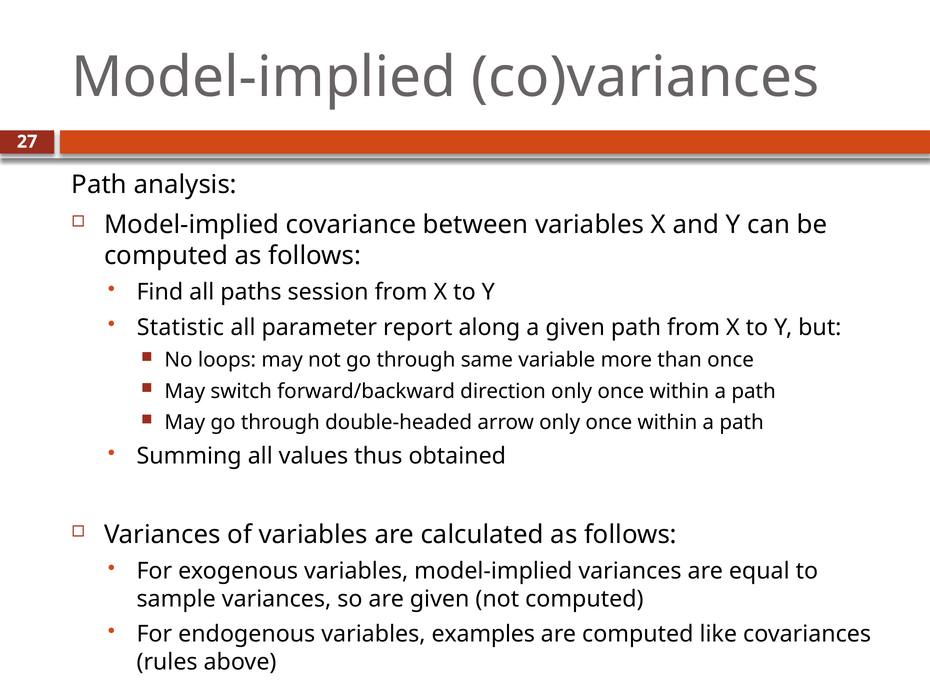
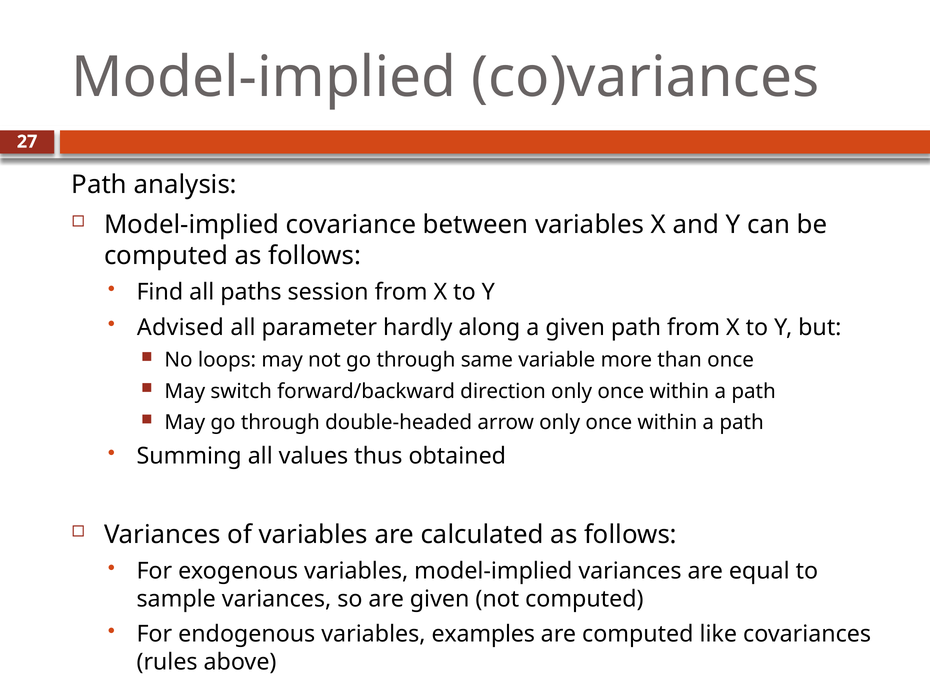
Statistic: Statistic -> Advised (180, 327)
report: report -> hardly (418, 327)
